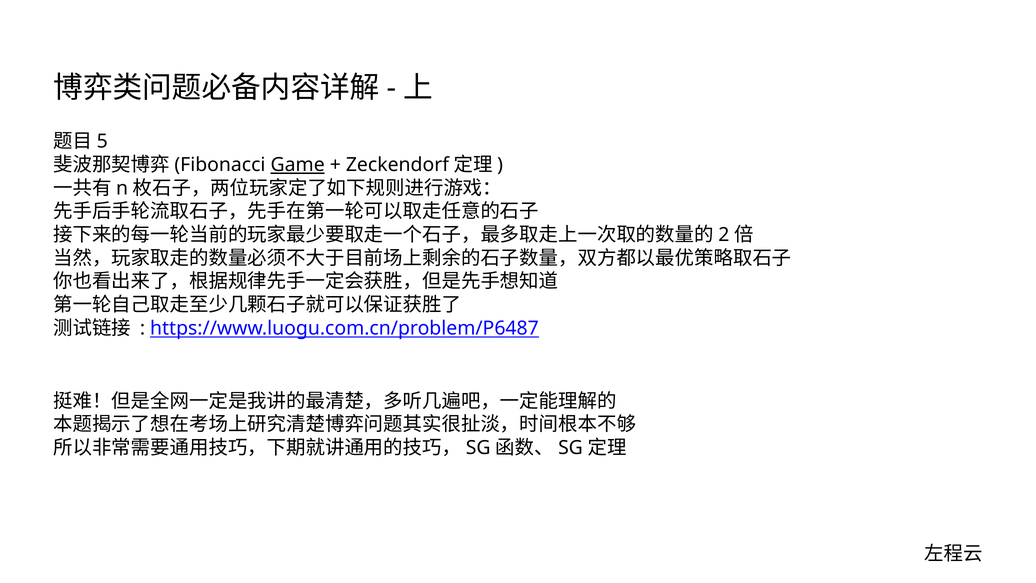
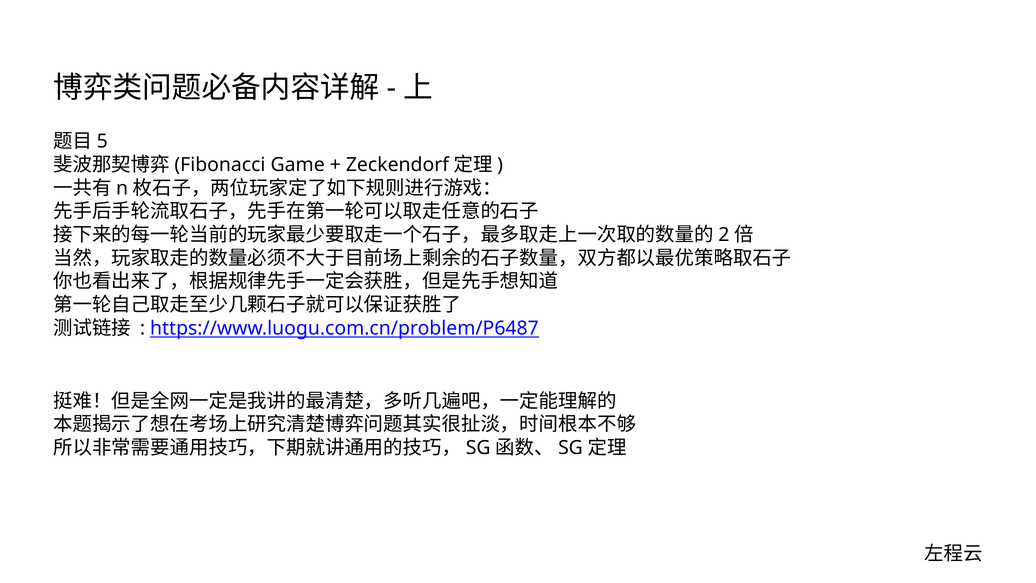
Game underline: present -> none (298, 165)
